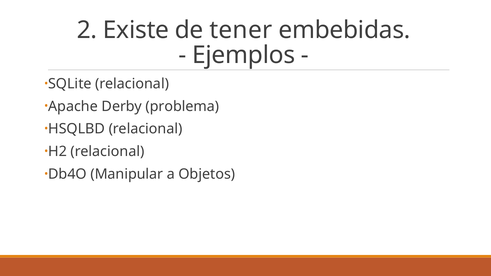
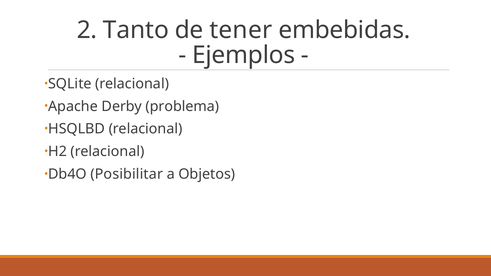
Existe: Existe -> Tanto (136, 30)
Manipular: Manipular -> Posibilitar (127, 174)
